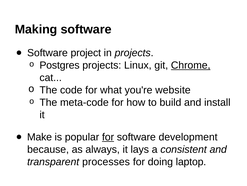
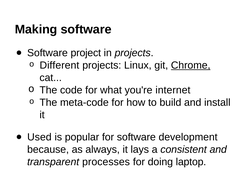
Postgres: Postgres -> Different (59, 65)
website: website -> internet (173, 90)
Make: Make -> Used (39, 137)
for underline: present -> none (108, 137)
